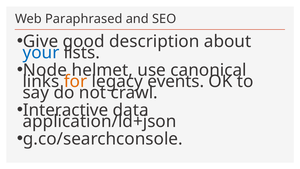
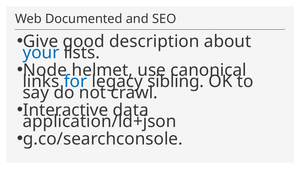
Paraphrased: Paraphrased -> Documented (84, 19)
for colour: orange -> blue (76, 81)
events: events -> sibling (176, 81)
